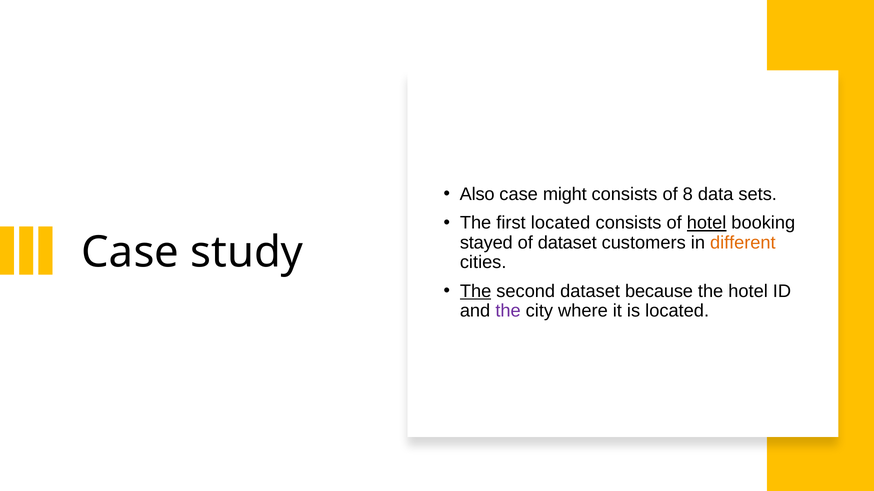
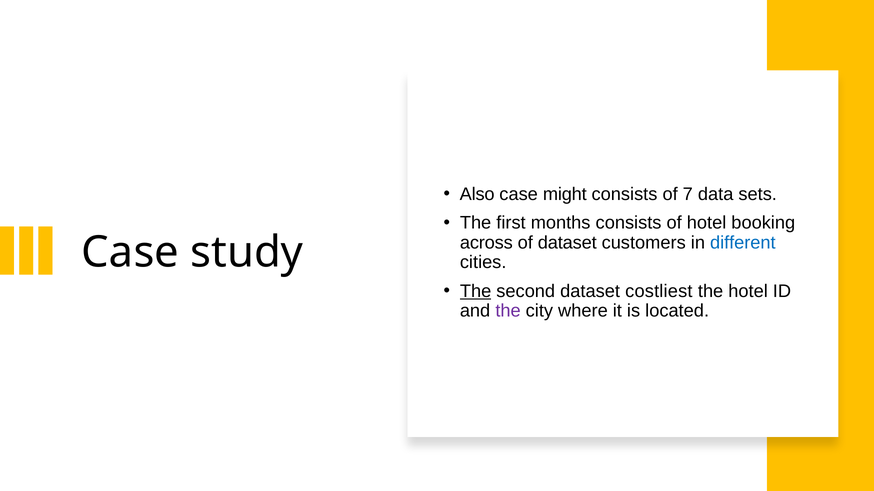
8: 8 -> 7 (688, 194)
first located: located -> months (561, 223)
hotel underline: present -> none (707, 223)
stayed: stayed -> across (486, 243)
different colour: orange -> blue (743, 243)
because: because -> costliest (659, 291)
